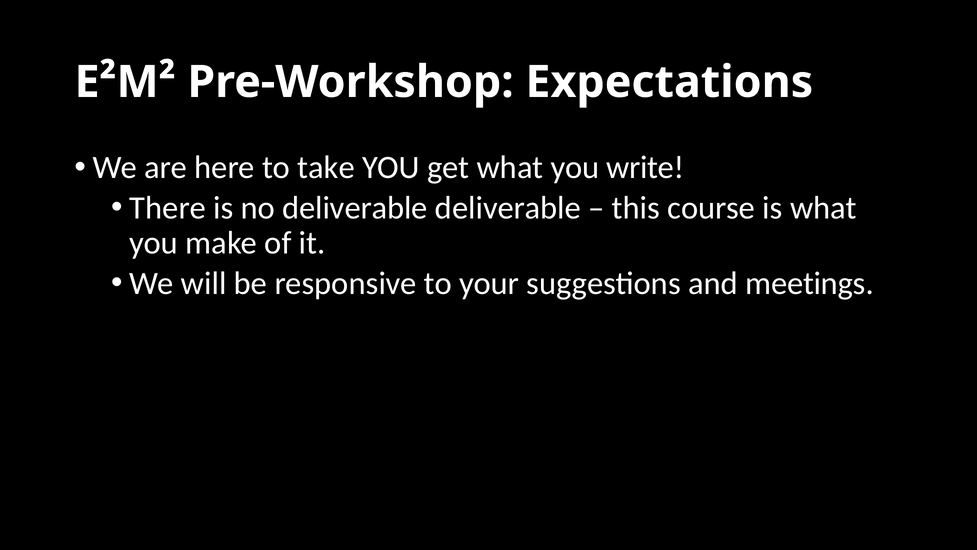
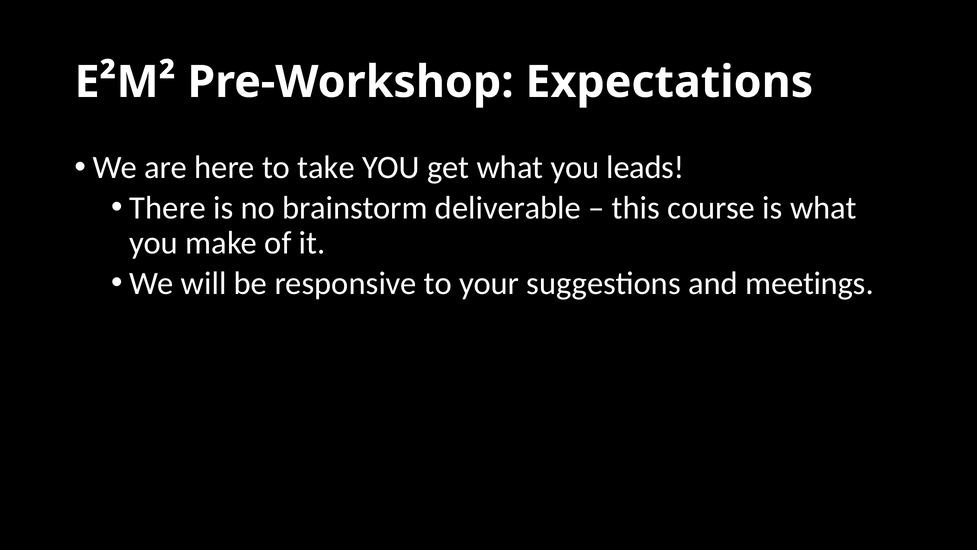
write: write -> leads (645, 167)
no deliverable: deliverable -> brainstorm (355, 208)
